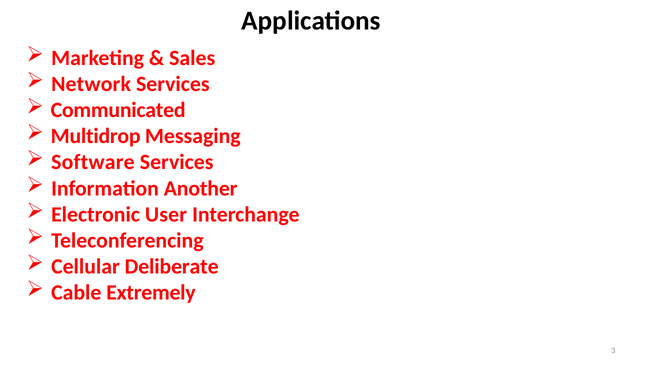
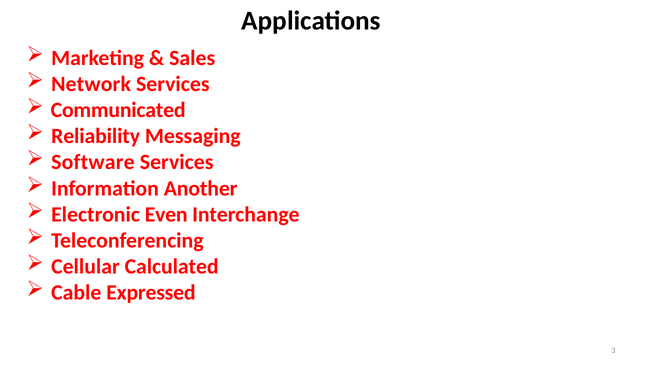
Multidrop: Multidrop -> Reliability (96, 136)
User: User -> Even (166, 215)
Deliberate: Deliberate -> Calculated (172, 267)
Extremely: Extremely -> Expressed (151, 293)
